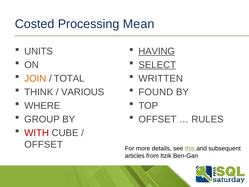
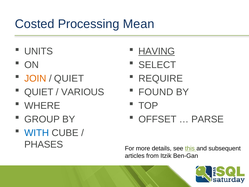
SELECT underline: present -> none (157, 65)
TOTAL: TOTAL -> QUIET (69, 78)
WRITTEN: WRITTEN -> REQUIRE (161, 78)
THINK: THINK -> QUIET (39, 92)
RULES: RULES -> PARSE (208, 119)
WITH colour: red -> blue (37, 133)
OFFSET: OFFSET -> PHASES (44, 144)
